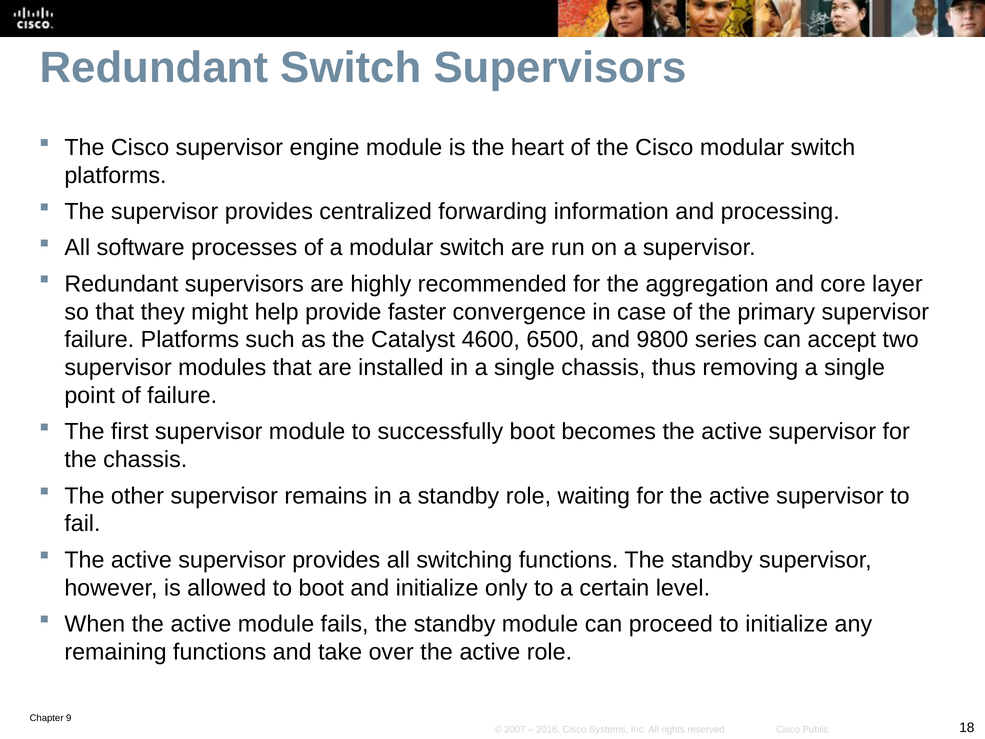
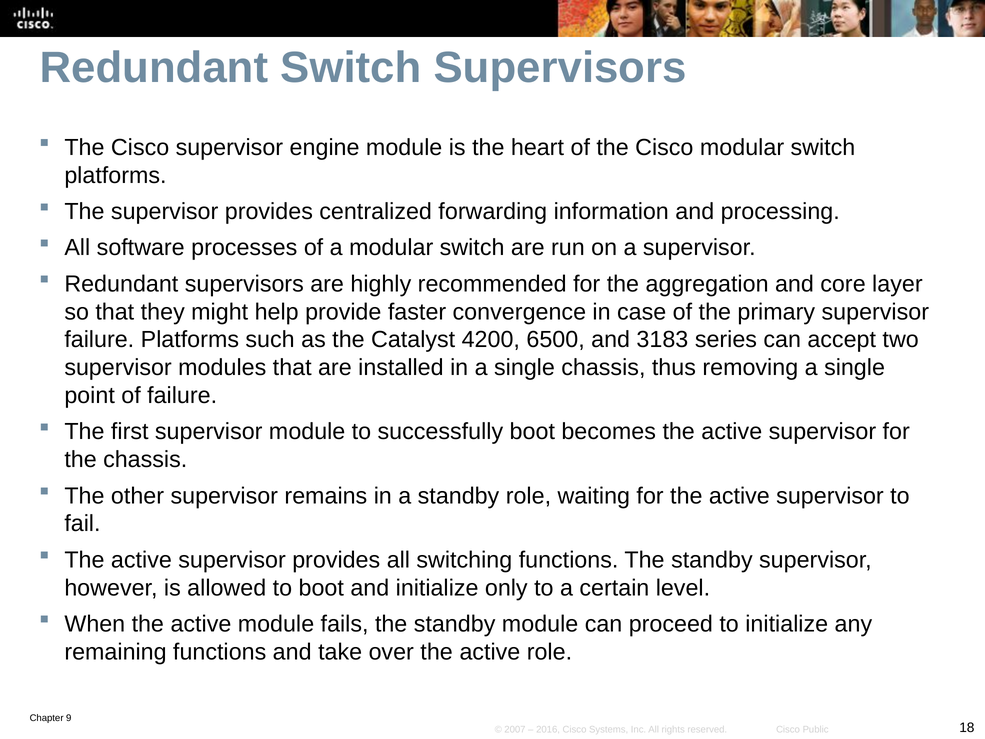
4600: 4600 -> 4200 (491, 340)
9800: 9800 -> 3183 (662, 340)
